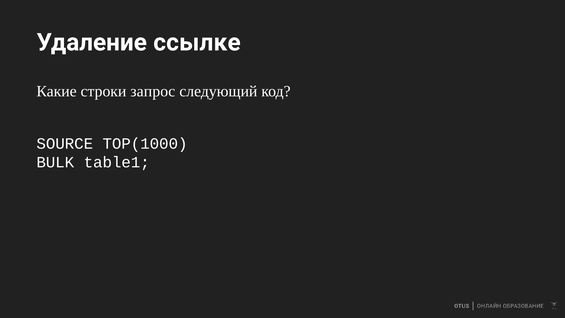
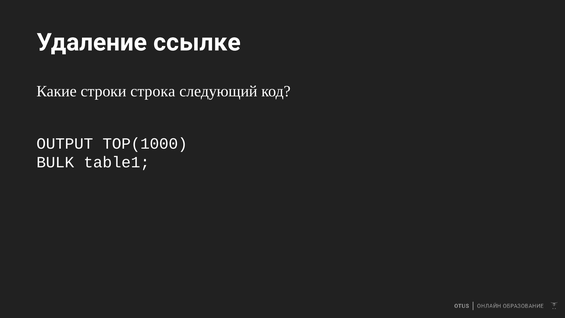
запрос: запрос -> строка (153, 91)
SOURCE: SOURCE -> OUTPUT (65, 143)
